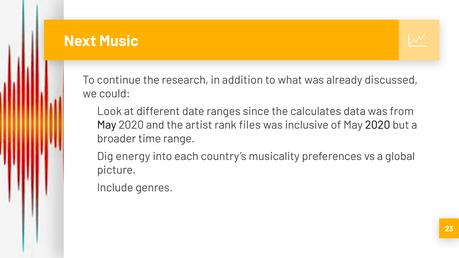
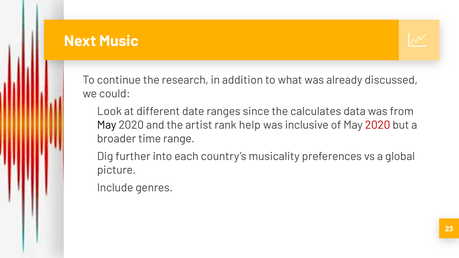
files: files -> help (250, 125)
2020 colour: black -> red (378, 125)
energy: energy -> further (133, 157)
